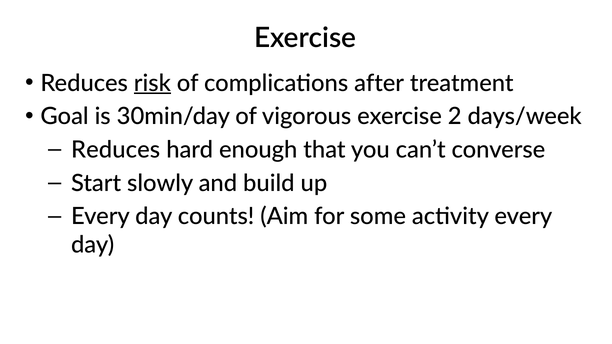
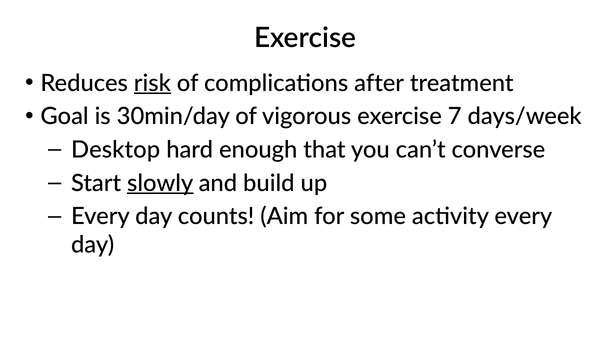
2: 2 -> 7 (455, 117)
Reduces: Reduces -> Desktop (116, 150)
slowly underline: none -> present (160, 183)
